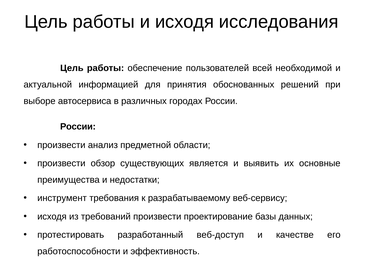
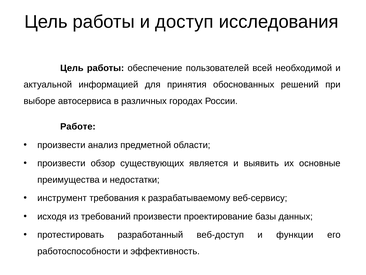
и исходя: исходя -> доступ (184, 22)
России: России -> Работе (78, 126)
качестве: качестве -> функции (295, 234)
